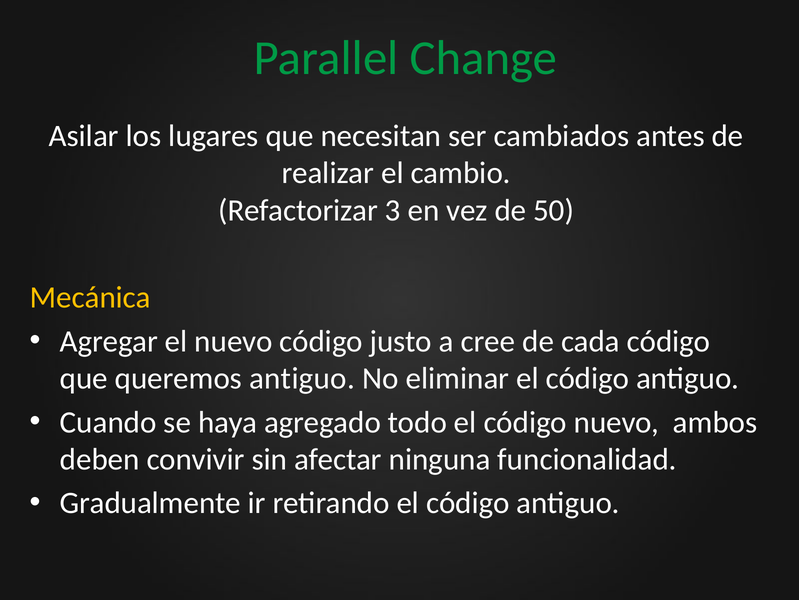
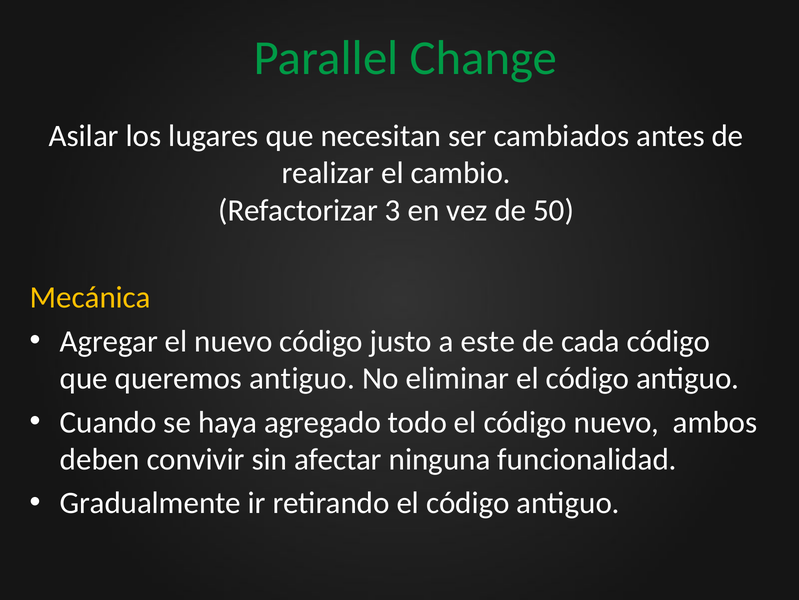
cree: cree -> este (488, 341)
